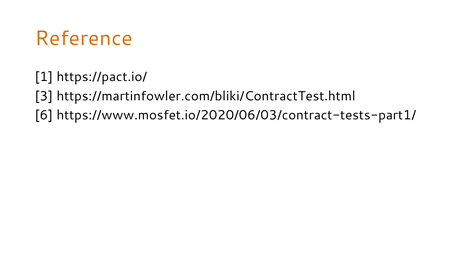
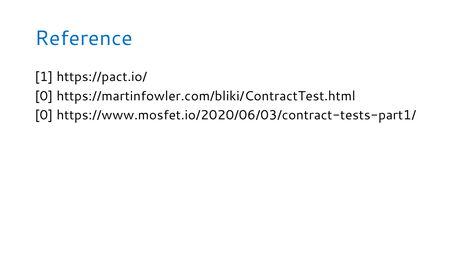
Reference colour: orange -> blue (84, 38)
3: 3 -> 0 (44, 96)
6: 6 -> 0 (44, 115)
